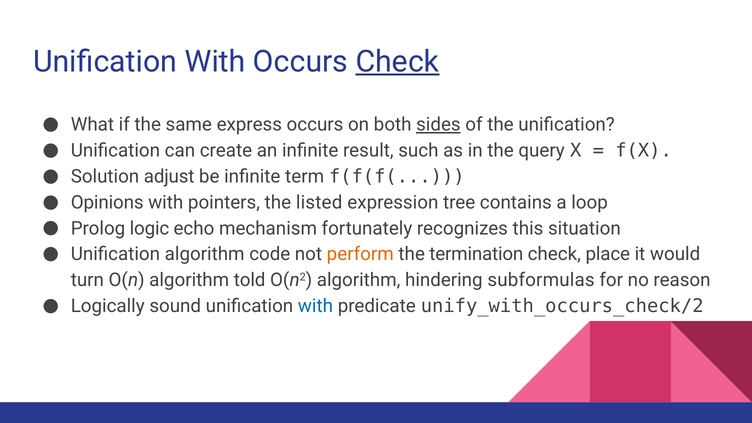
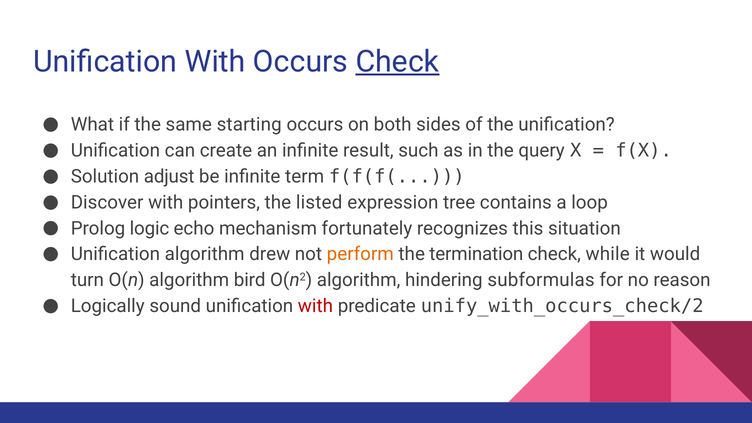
express: express -> starting (249, 125)
sides underline: present -> none (438, 125)
Opinions: Opinions -> Discover (107, 202)
code: code -> drew (270, 254)
place: place -> while (608, 254)
told: told -> bird (250, 280)
with colour: blue -> red (315, 306)
